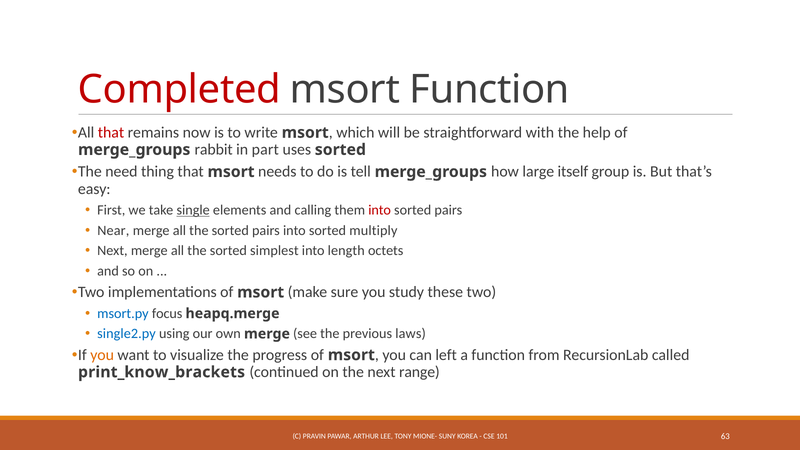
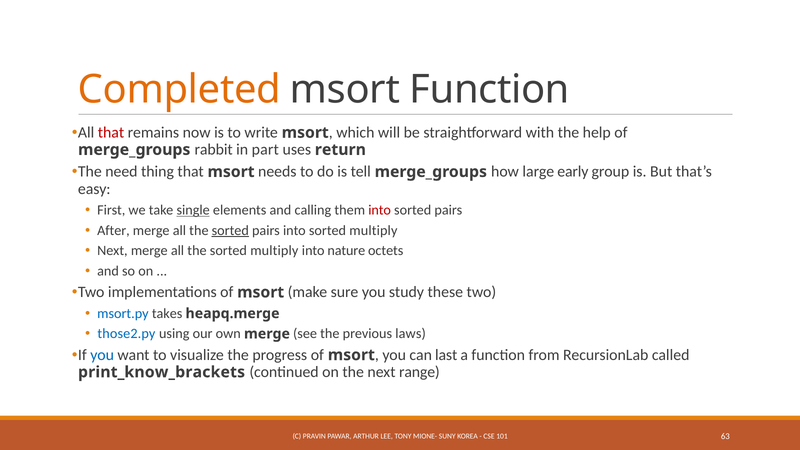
Completed colour: red -> orange (179, 90)
uses sorted: sorted -> return (340, 150)
itself: itself -> early (573, 172)
Near: Near -> After (113, 230)
sorted underline: none -> present (230, 230)
the sorted simplest: simplest -> multiply (274, 251)
length: length -> nature (346, 251)
focus: focus -> takes (167, 313)
single2.py: single2.py -> those2.py (126, 334)
you colour: orange -> blue (102, 355)
left: left -> last (446, 355)
